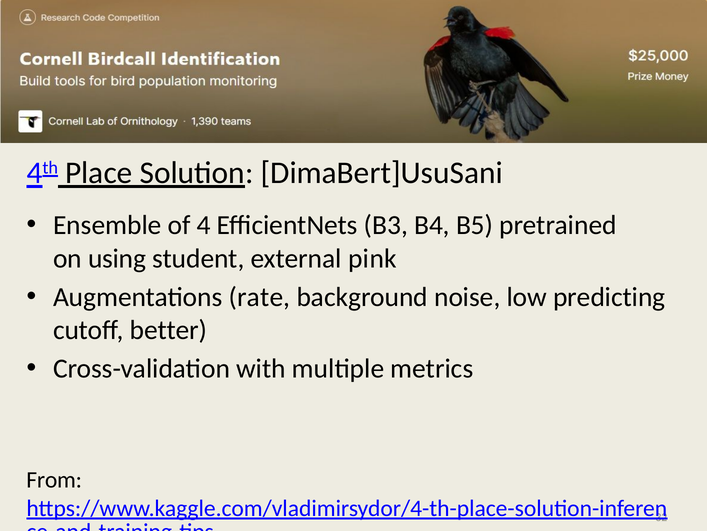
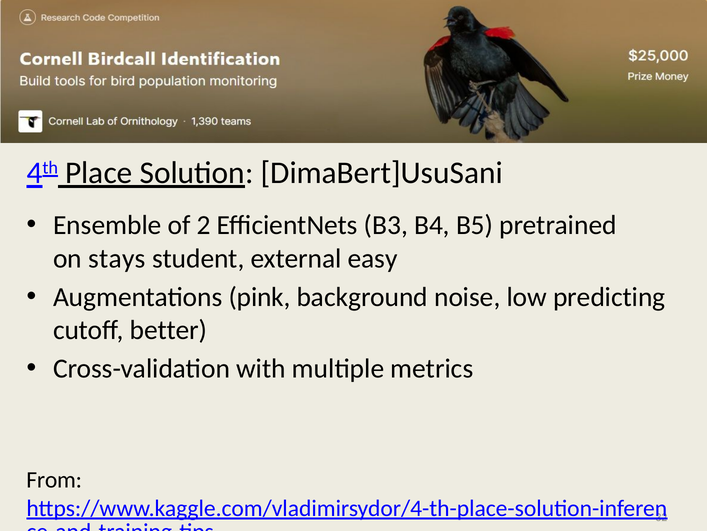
4: 4 -> 2 (204, 225)
using: using -> stays (117, 258)
pink: pink -> easy (373, 258)
rate: rate -> pink (260, 297)
